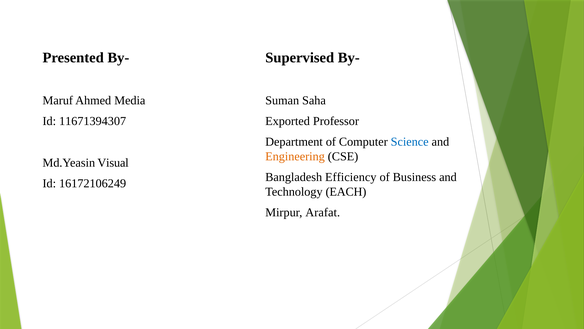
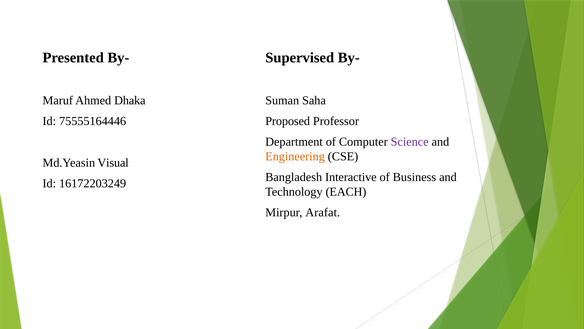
Media: Media -> Dhaka (130, 100)
Exported: Exported -> Proposed (288, 121)
11671394307: 11671394307 -> 75555164446 (93, 121)
Science colour: blue -> purple (410, 142)
Efficiency: Efficiency -> Interactive (351, 177)
16172106249: 16172106249 -> 16172203249 (93, 183)
